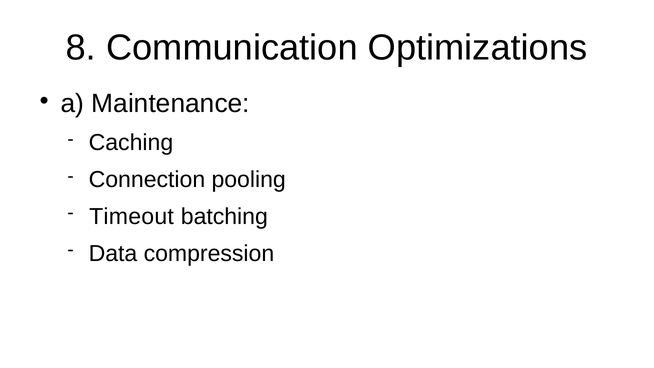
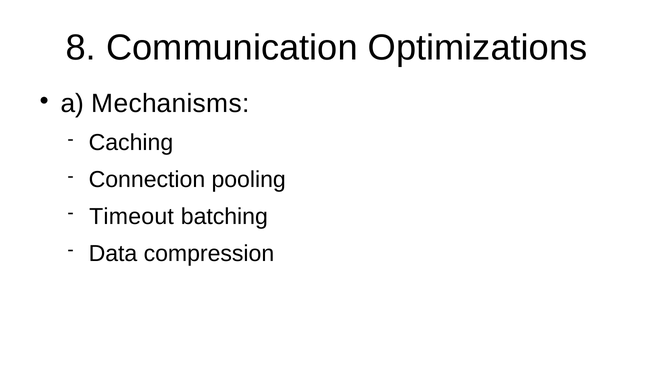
Maintenance: Maintenance -> Mechanisms (170, 104)
